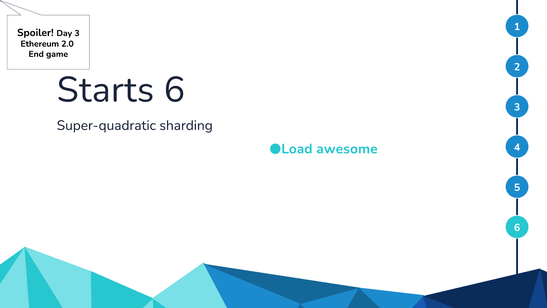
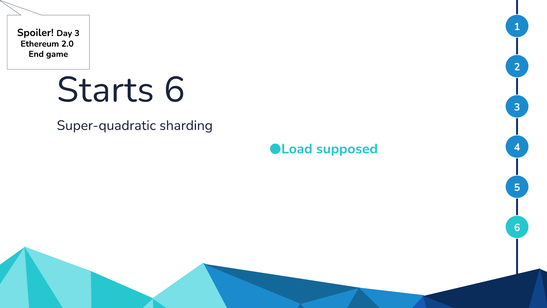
awesome: awesome -> supposed (347, 149)
